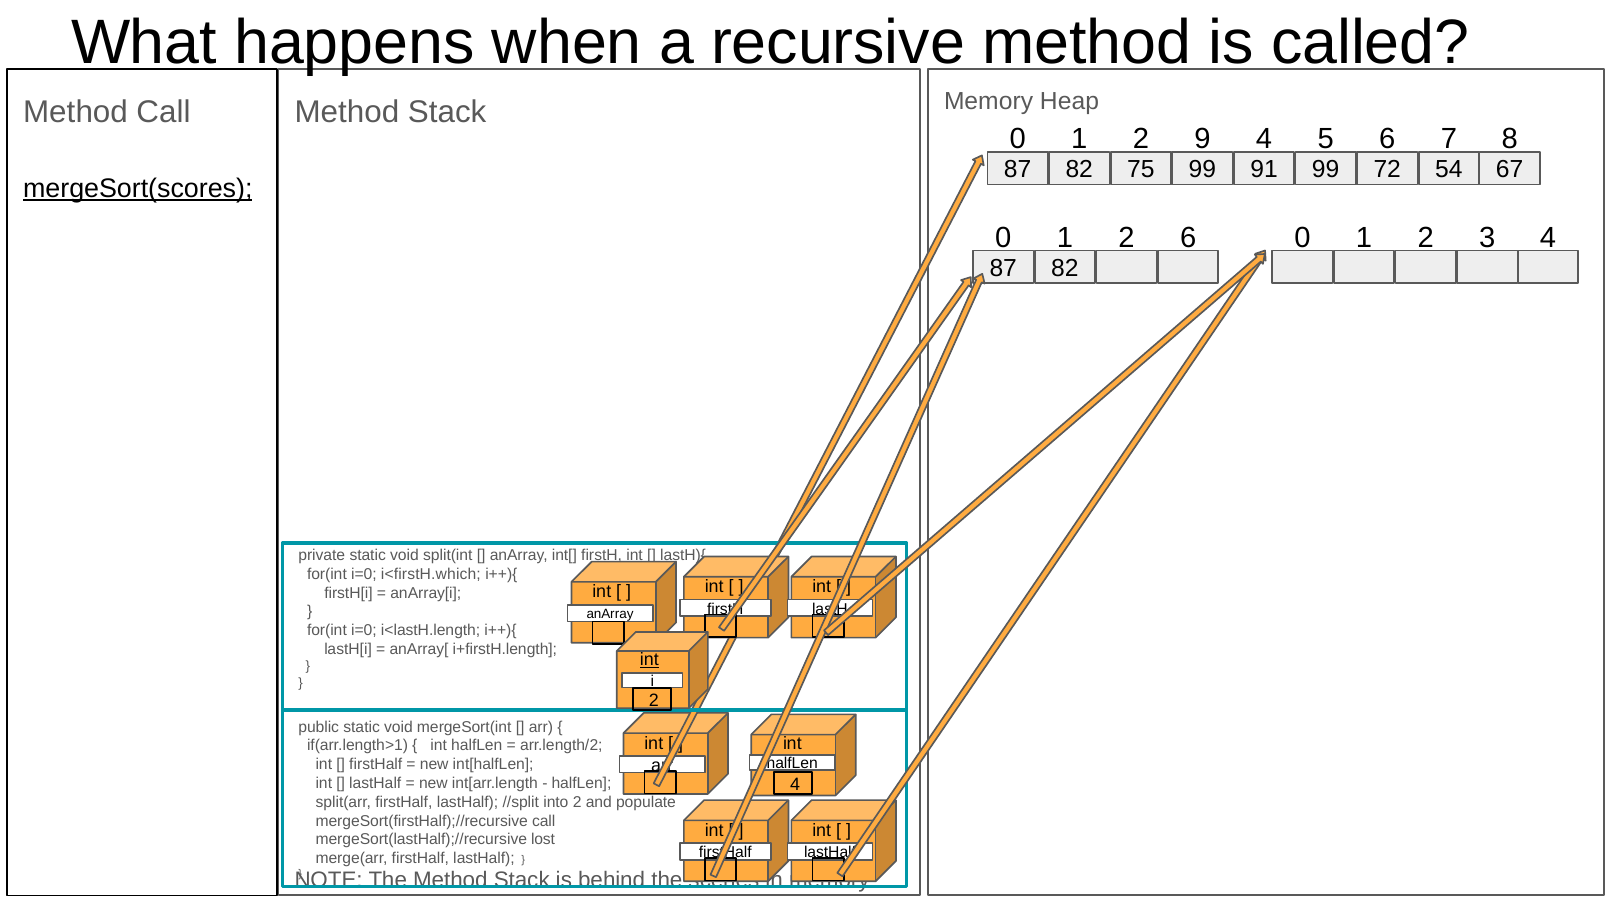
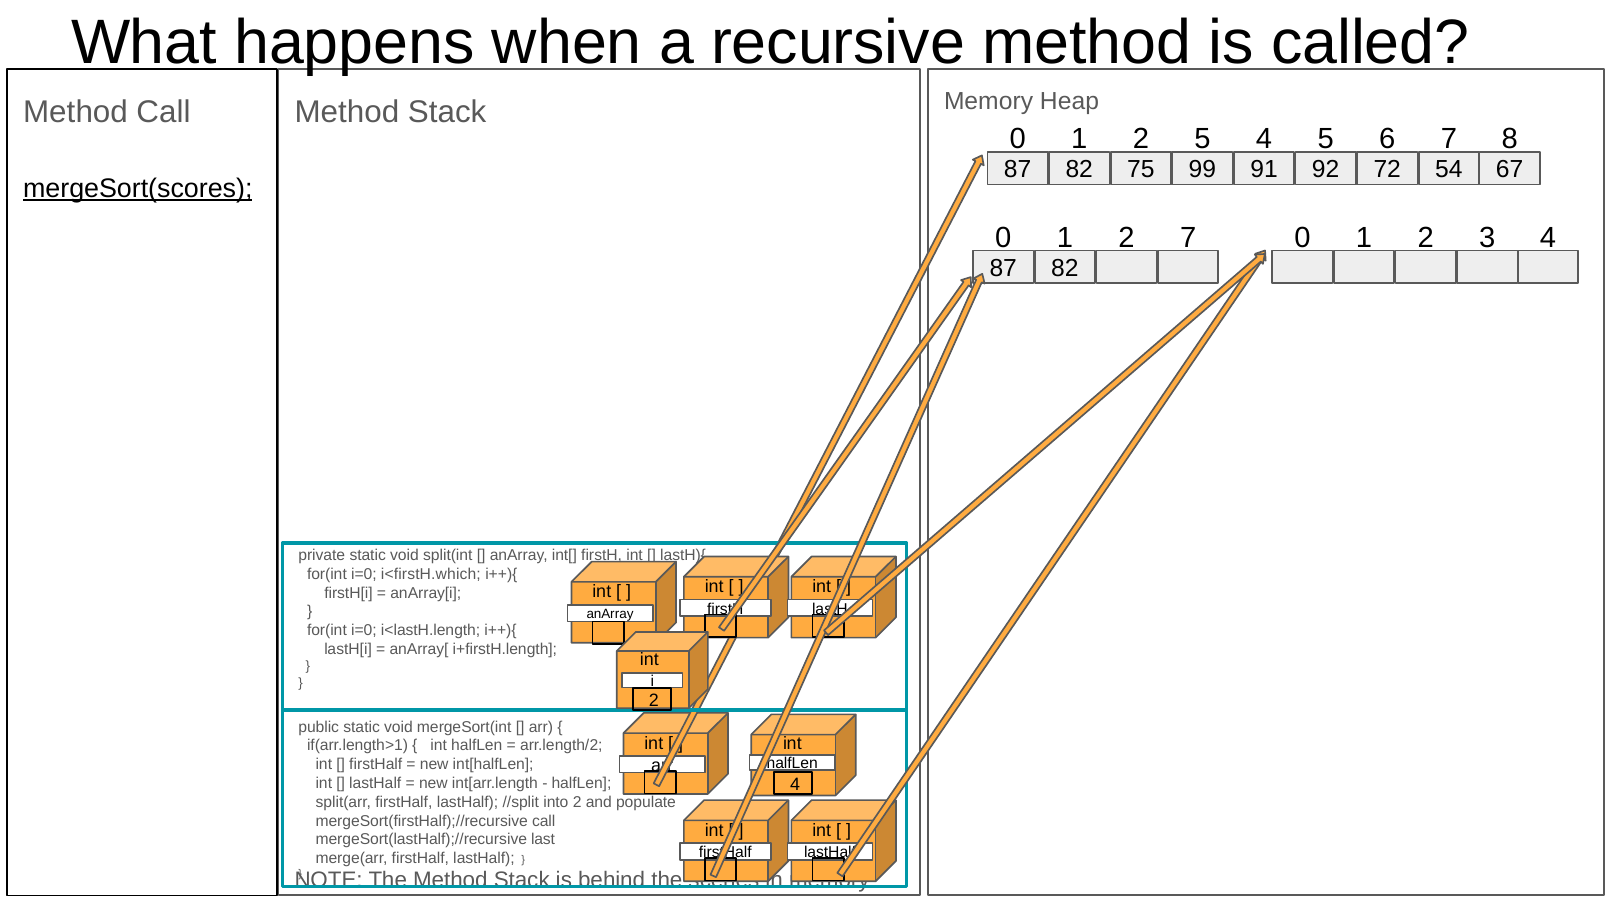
2 9: 9 -> 5 (1202, 139)
91 99: 99 -> 92 (1326, 170)
2 6: 6 -> 7 (1188, 238)
int underline: present -> none (649, 660)
lost: lost -> last (543, 840)
